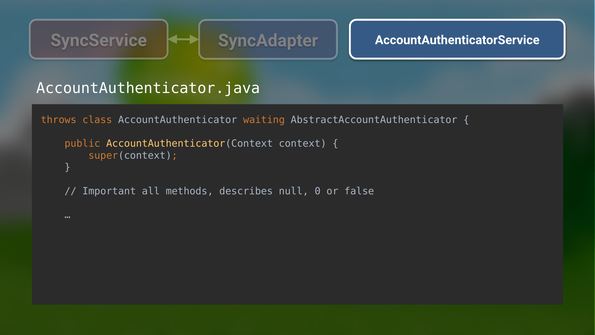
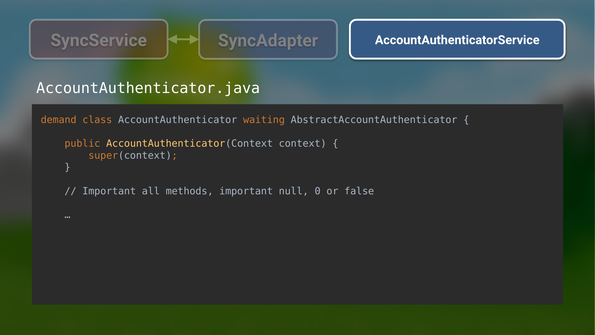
throws: throws -> demand (59, 120)
methods describes: describes -> important (246, 191)
